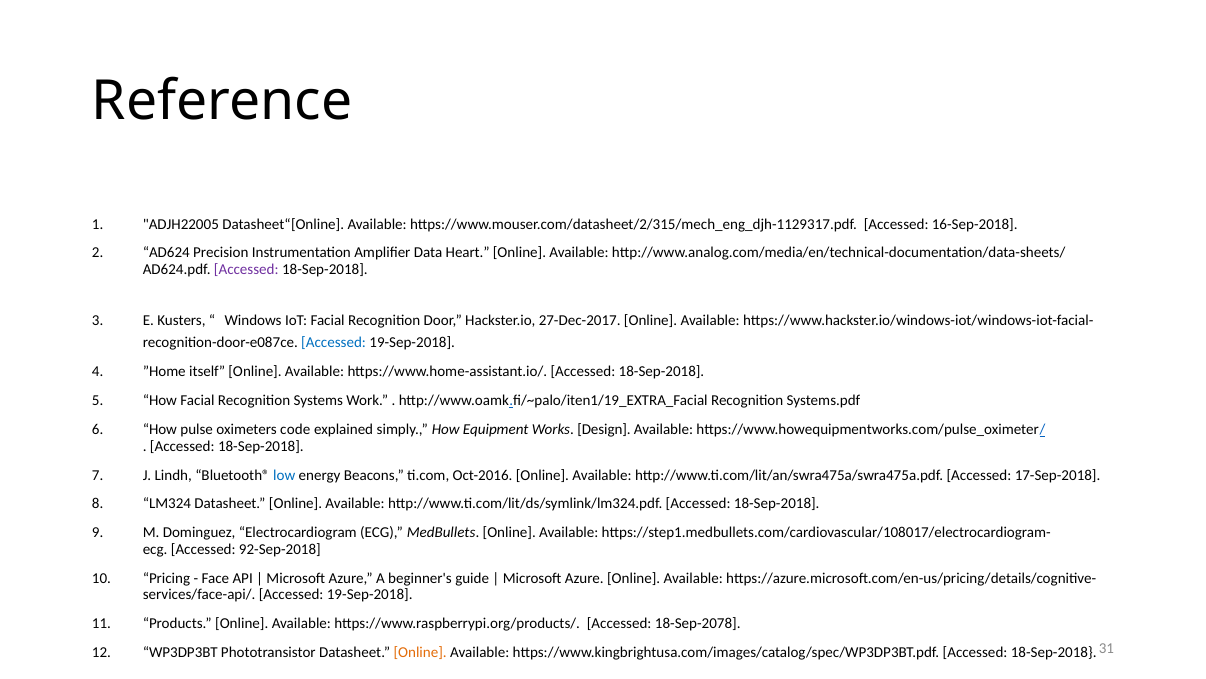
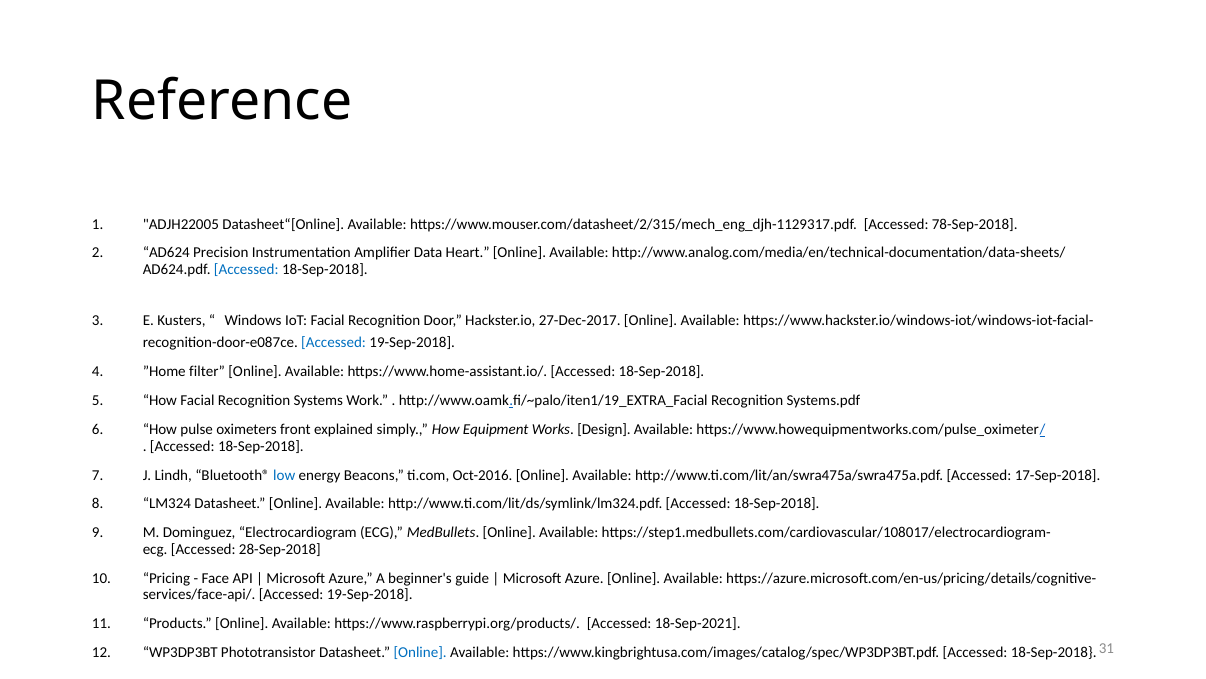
16-Sep-2018: 16-Sep-2018 -> 78-Sep-2018 (975, 224)
Accessed colour: purple -> blue (246, 269)
itself: itself -> filter (207, 371)
code: code -> front (295, 430)
92-Sep-2018: 92-Sep-2018 -> 28-Sep-2018 (280, 549)
18-Sep-2078: 18-Sep-2078 -> 18-Sep-2021 (698, 623)
Online colour: orange -> blue (420, 651)
